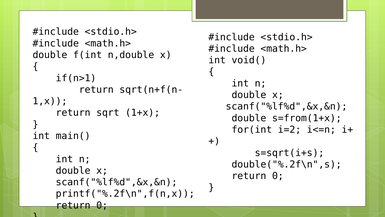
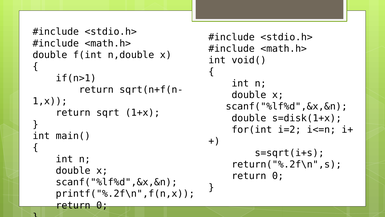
s=from(1+x: s=from(1+x -> s=disk(1+x (307, 118)
double("%.2f\n",s: double("%.2f\n",s -> return("%.2f\n",s (287, 164)
